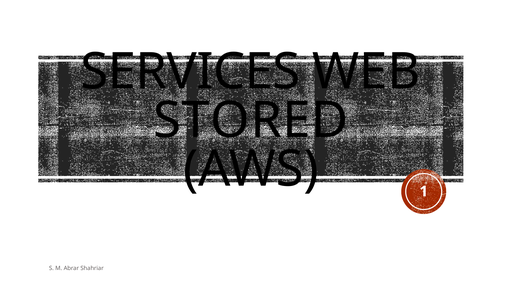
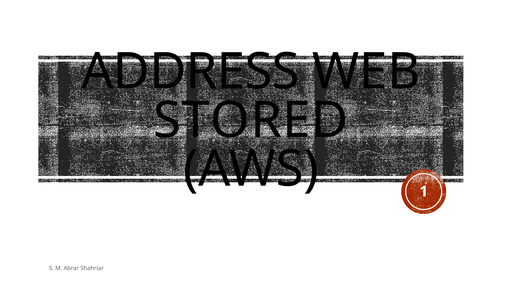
SERVICES: SERVICES -> ADDRESS (190, 72)
